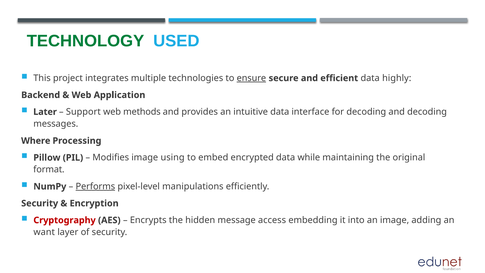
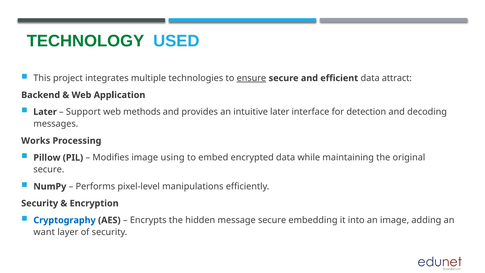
highly: highly -> attract (397, 78)
intuitive data: data -> later (280, 112)
for decoding: decoding -> detection (366, 112)
Where: Where -> Works (36, 141)
format: format -> secure (49, 170)
Performs underline: present -> none (95, 186)
Cryptography colour: red -> blue (65, 220)
message access: access -> secure (272, 220)
